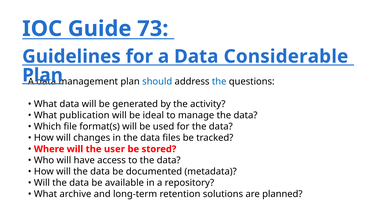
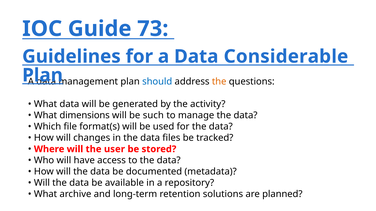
the colour: blue -> orange (219, 82)
publication: publication -> dimensions (85, 116)
ideal: ideal -> such (153, 116)
